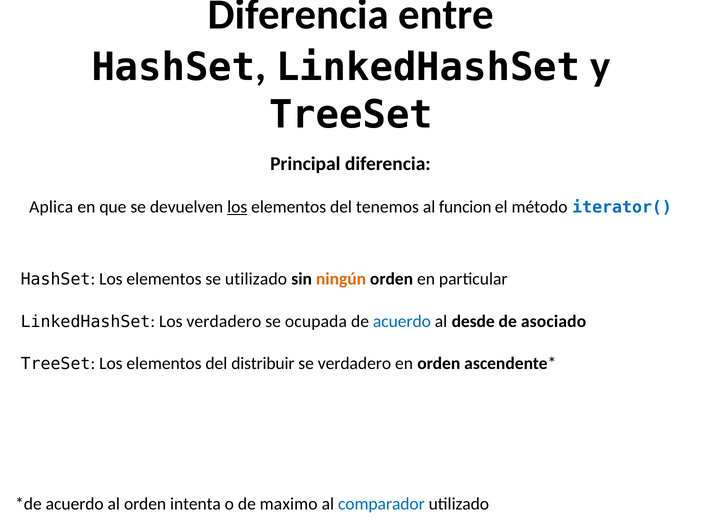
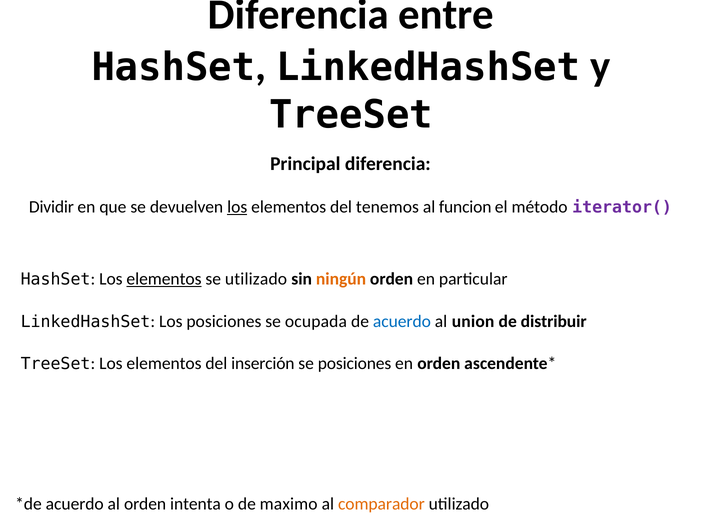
Aplica: Aplica -> Dividir (51, 207)
iterator( colour: blue -> purple (622, 207)
elementos underline: none -> present (164, 279)
Los verdadero: verdadero -> posiciones (224, 321)
desde: desde -> union (473, 321)
asociado: asociado -> distribuir (554, 321)
distribuir: distribuir -> inserción (263, 363)
se verdadero: verdadero -> posiciones (355, 363)
comparador colour: blue -> orange (381, 504)
